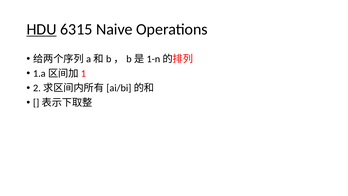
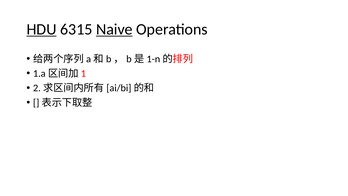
Naive underline: none -> present (114, 29)
